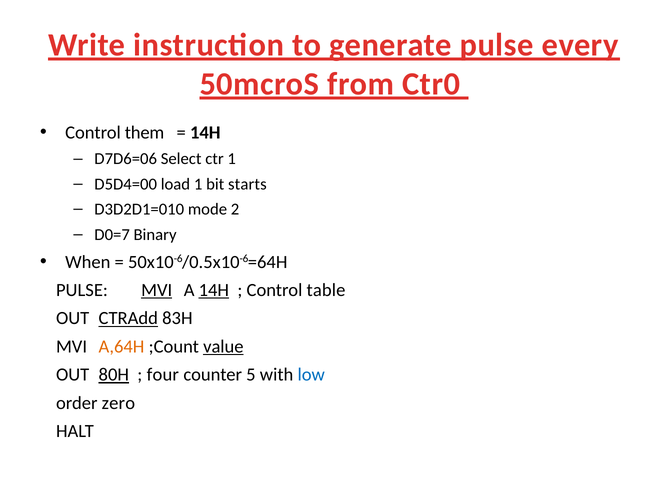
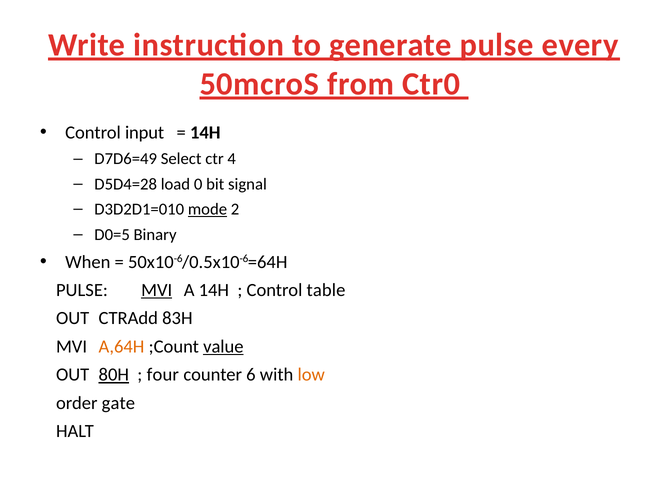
them: them -> input (145, 133)
D7D6=06: D7D6=06 -> D7D6=49 (126, 159)
ctr 1: 1 -> 4 (232, 159)
D5D4=00: D5D4=00 -> D5D4=28 (126, 184)
load 1: 1 -> 0 (198, 184)
starts: starts -> signal (247, 184)
mode underline: none -> present (208, 209)
D0=7: D0=7 -> D0=5 (112, 235)
14H underline: present -> none (214, 290)
CTRAdd underline: present -> none (128, 318)
5: 5 -> 6 (251, 375)
low colour: blue -> orange (311, 375)
zero: zero -> gate (118, 403)
